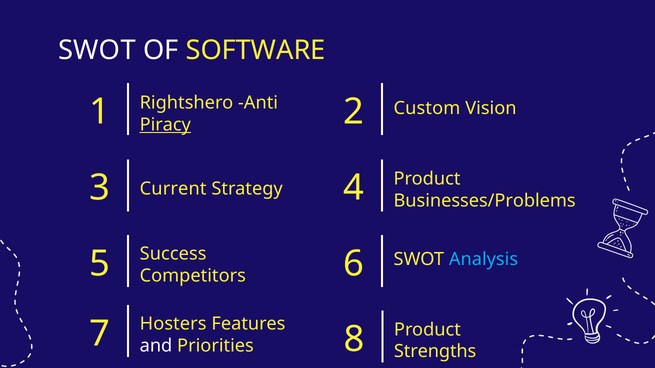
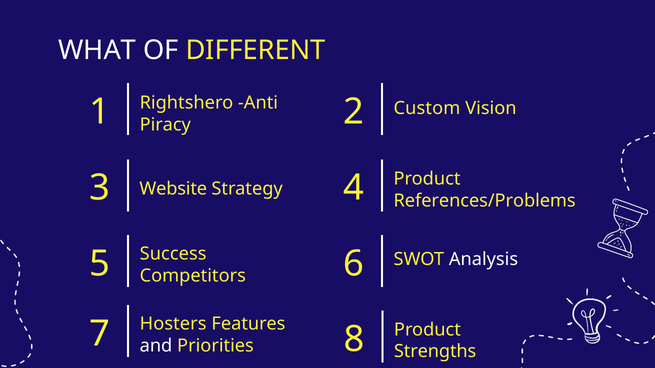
SWOT: SWOT -> WHAT (97, 50)
SOFTWARE: SOFTWARE -> DIFFERENT (256, 50)
Piracy underline: present -> none (165, 125)
Current: Current -> Website (173, 189)
Businesses/Problems: Businesses/Problems -> References/Problems (485, 201)
Analysis colour: light blue -> white (484, 260)
